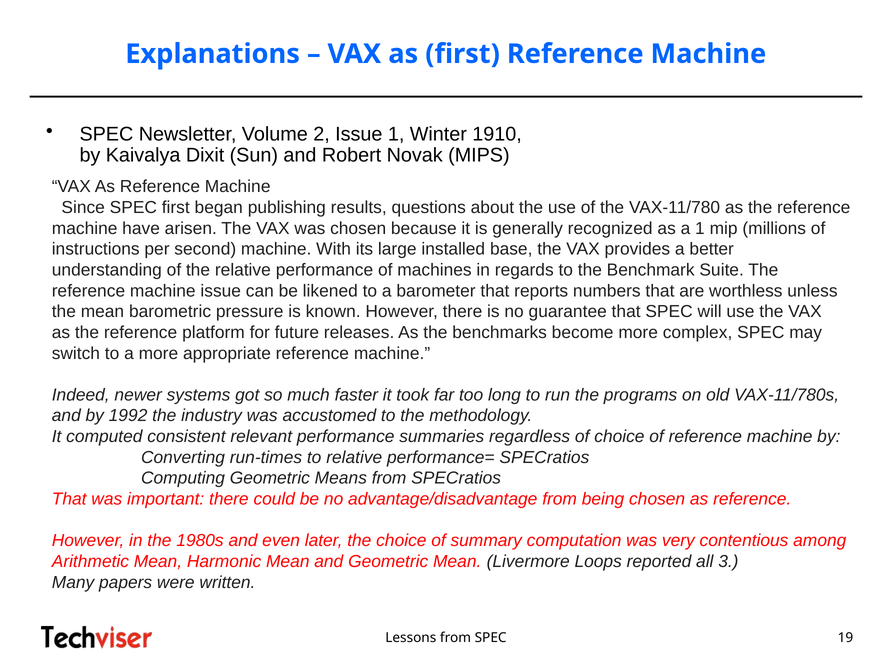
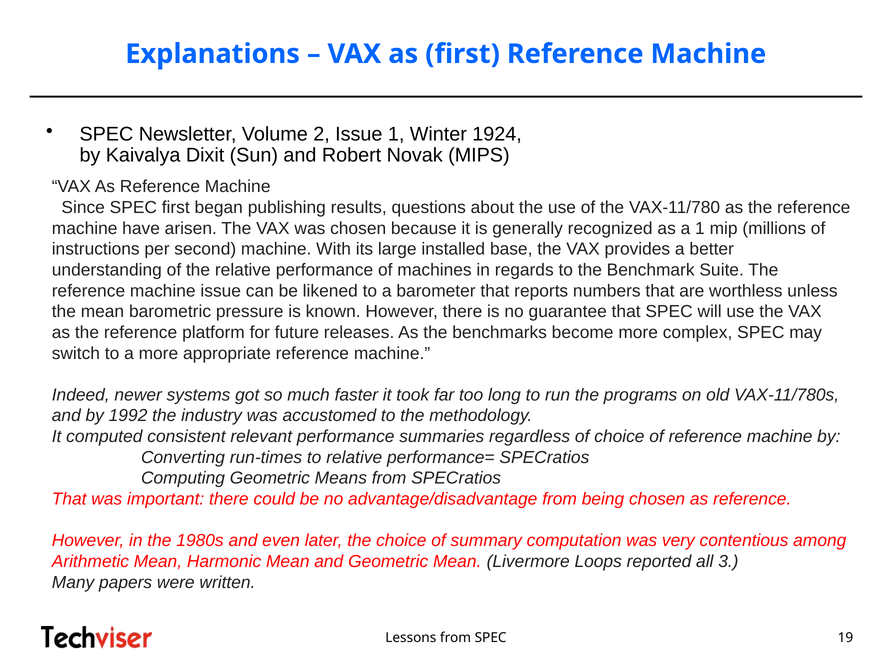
1910: 1910 -> 1924 (497, 134)
